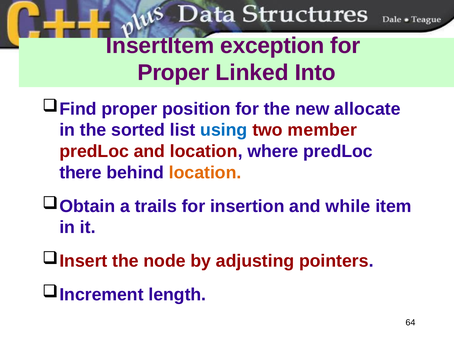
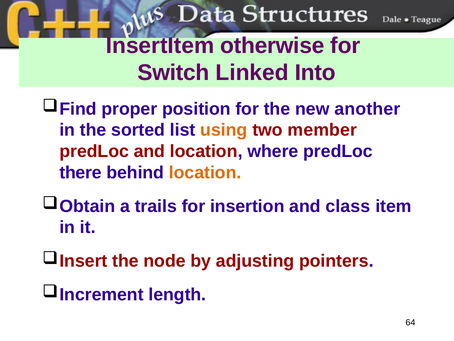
exception: exception -> otherwise (272, 45)
Proper: Proper -> Switch (173, 73)
allocate: allocate -> another (367, 109)
using colour: blue -> orange (224, 130)
while: while -> class (348, 206)
